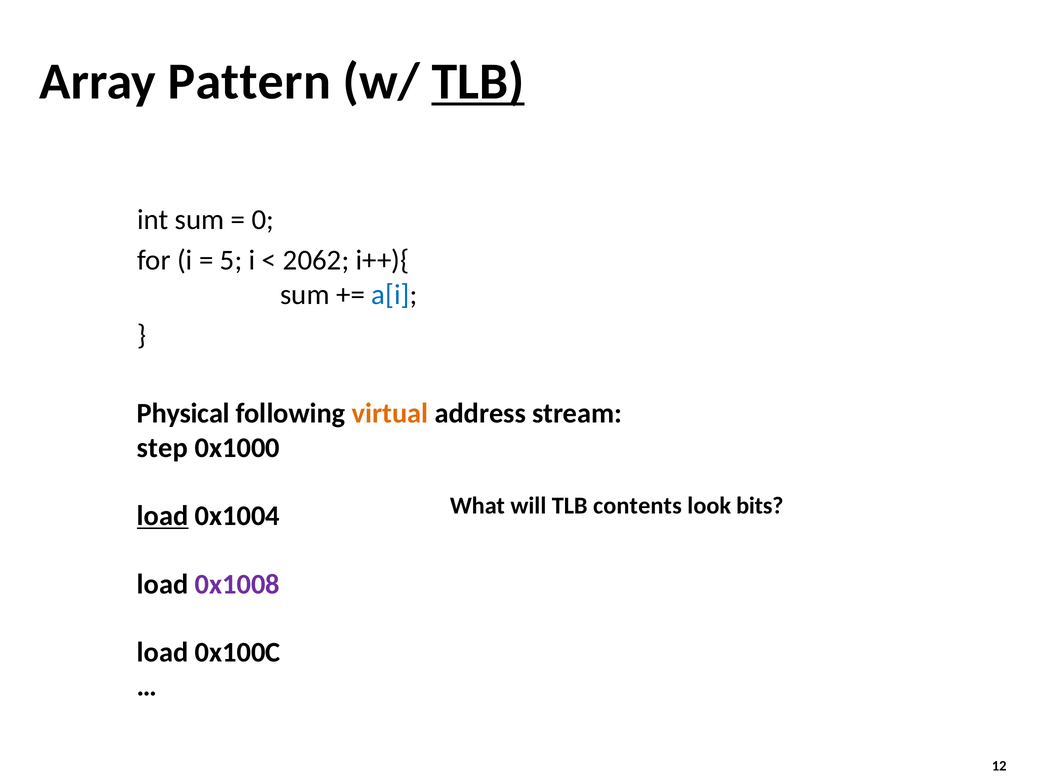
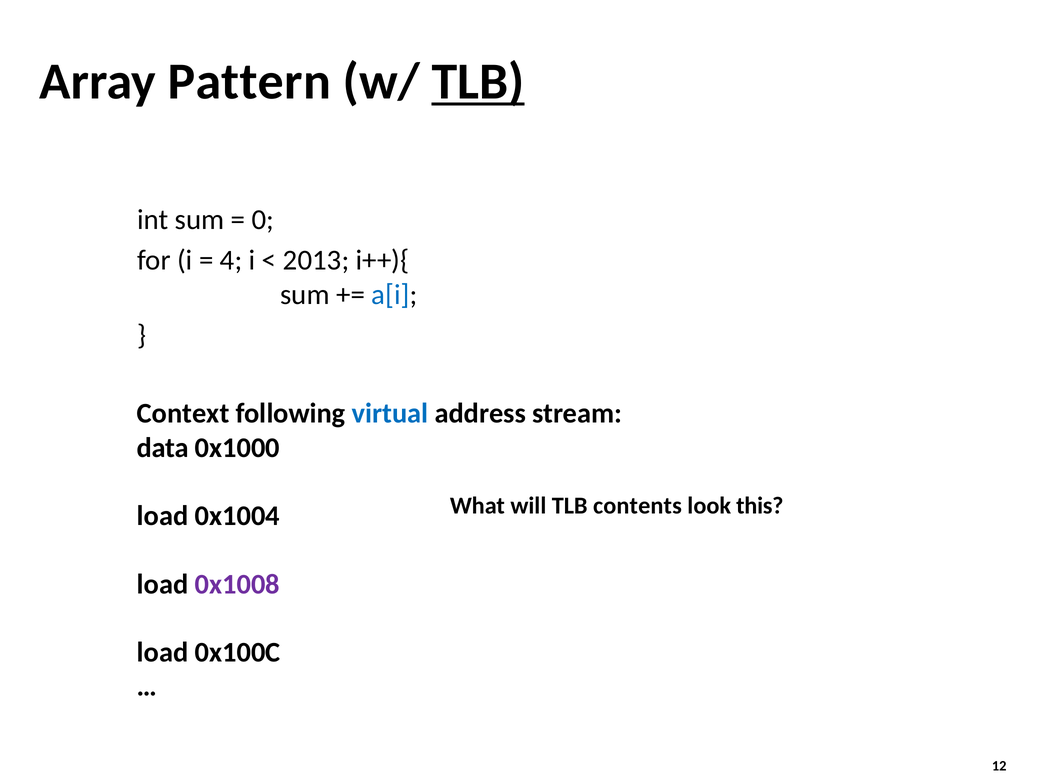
5: 5 -> 4 (231, 260)
2062: 2062 -> 2013 (316, 260)
Physical: Physical -> Context (183, 414)
virtual colour: orange -> blue (390, 414)
step: step -> data (163, 448)
bits: bits -> this (760, 506)
load underline: present -> none (163, 516)
